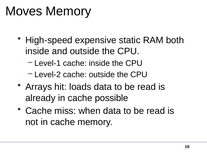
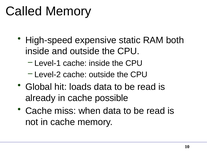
Moves: Moves -> Called (24, 11)
Arrays: Arrays -> Global (39, 86)
